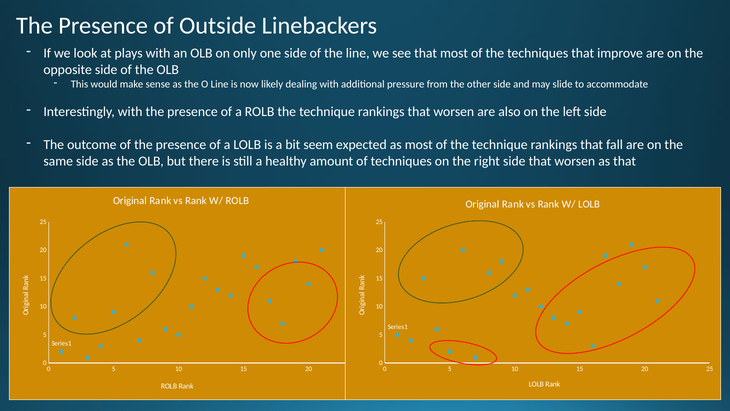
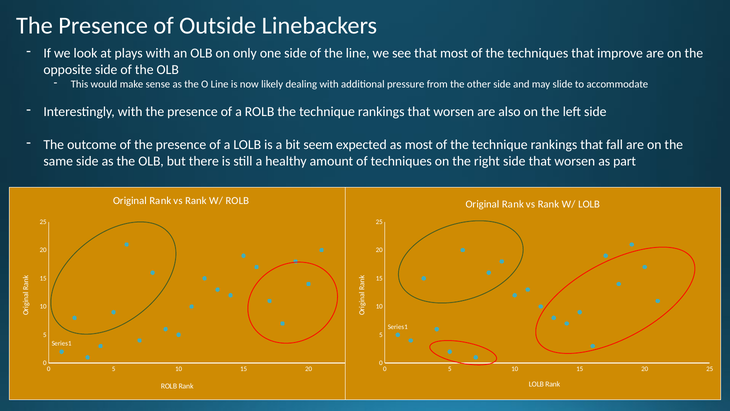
as that: that -> part (625, 161)
